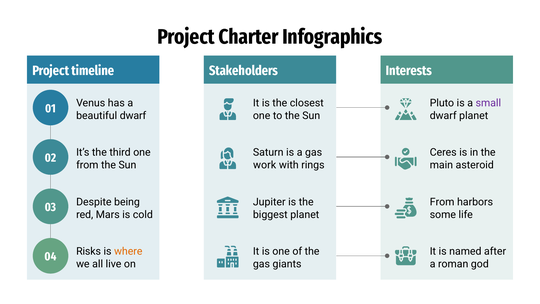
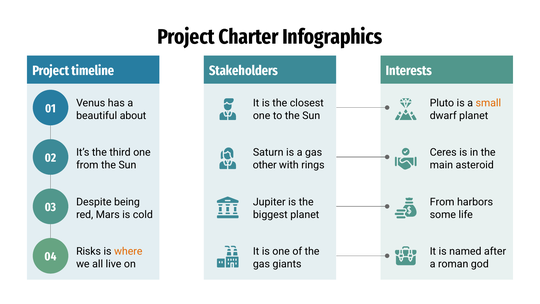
small colour: purple -> orange (488, 103)
beautiful dwarf: dwarf -> about (133, 116)
work: work -> other (265, 165)
